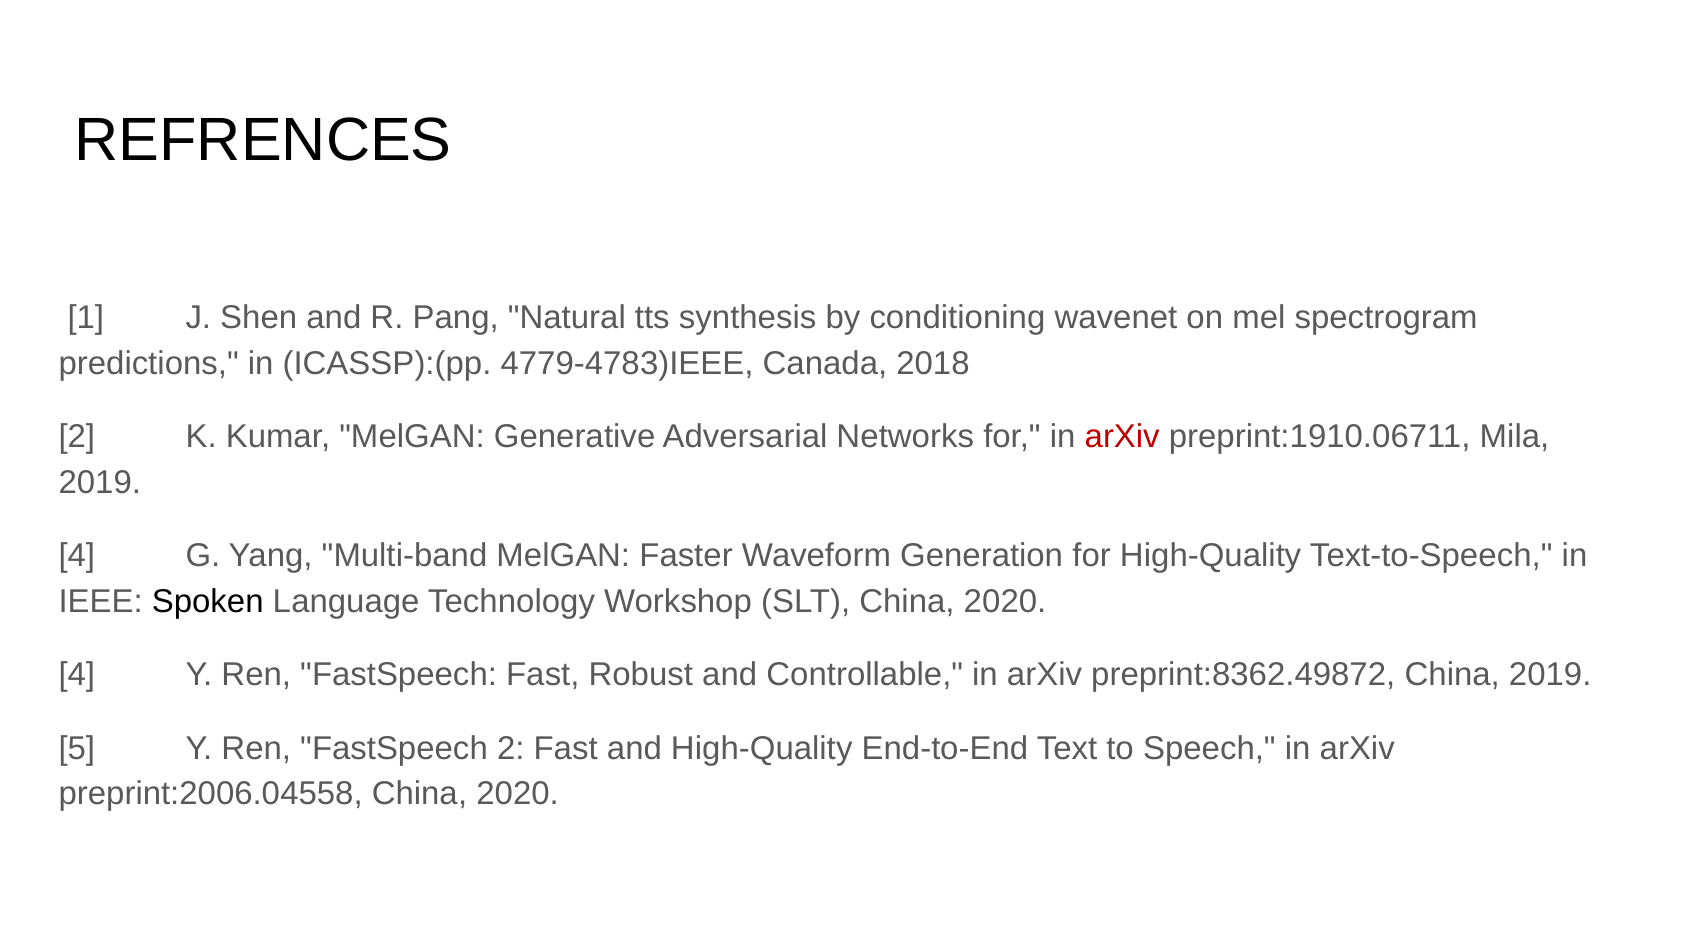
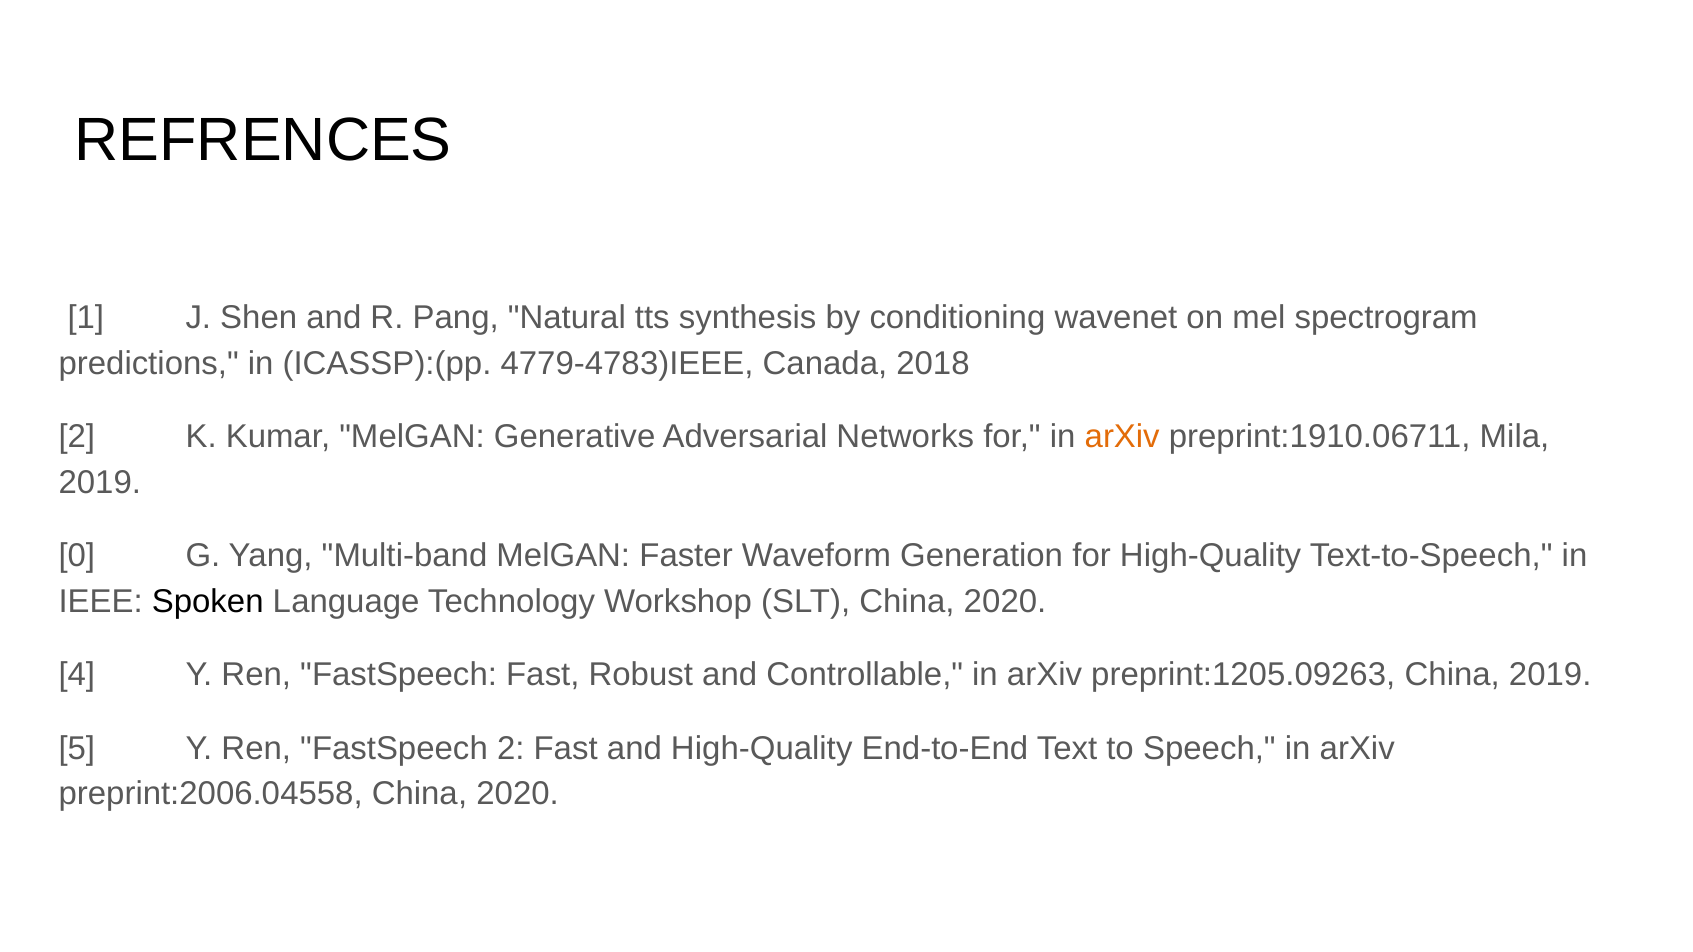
arXiv colour: red -> orange (1122, 437)
4: 4 -> 0 (77, 556)
preprint:8362.49872: preprint:8362.49872 -> preprint:1205.09263 (1243, 675)
